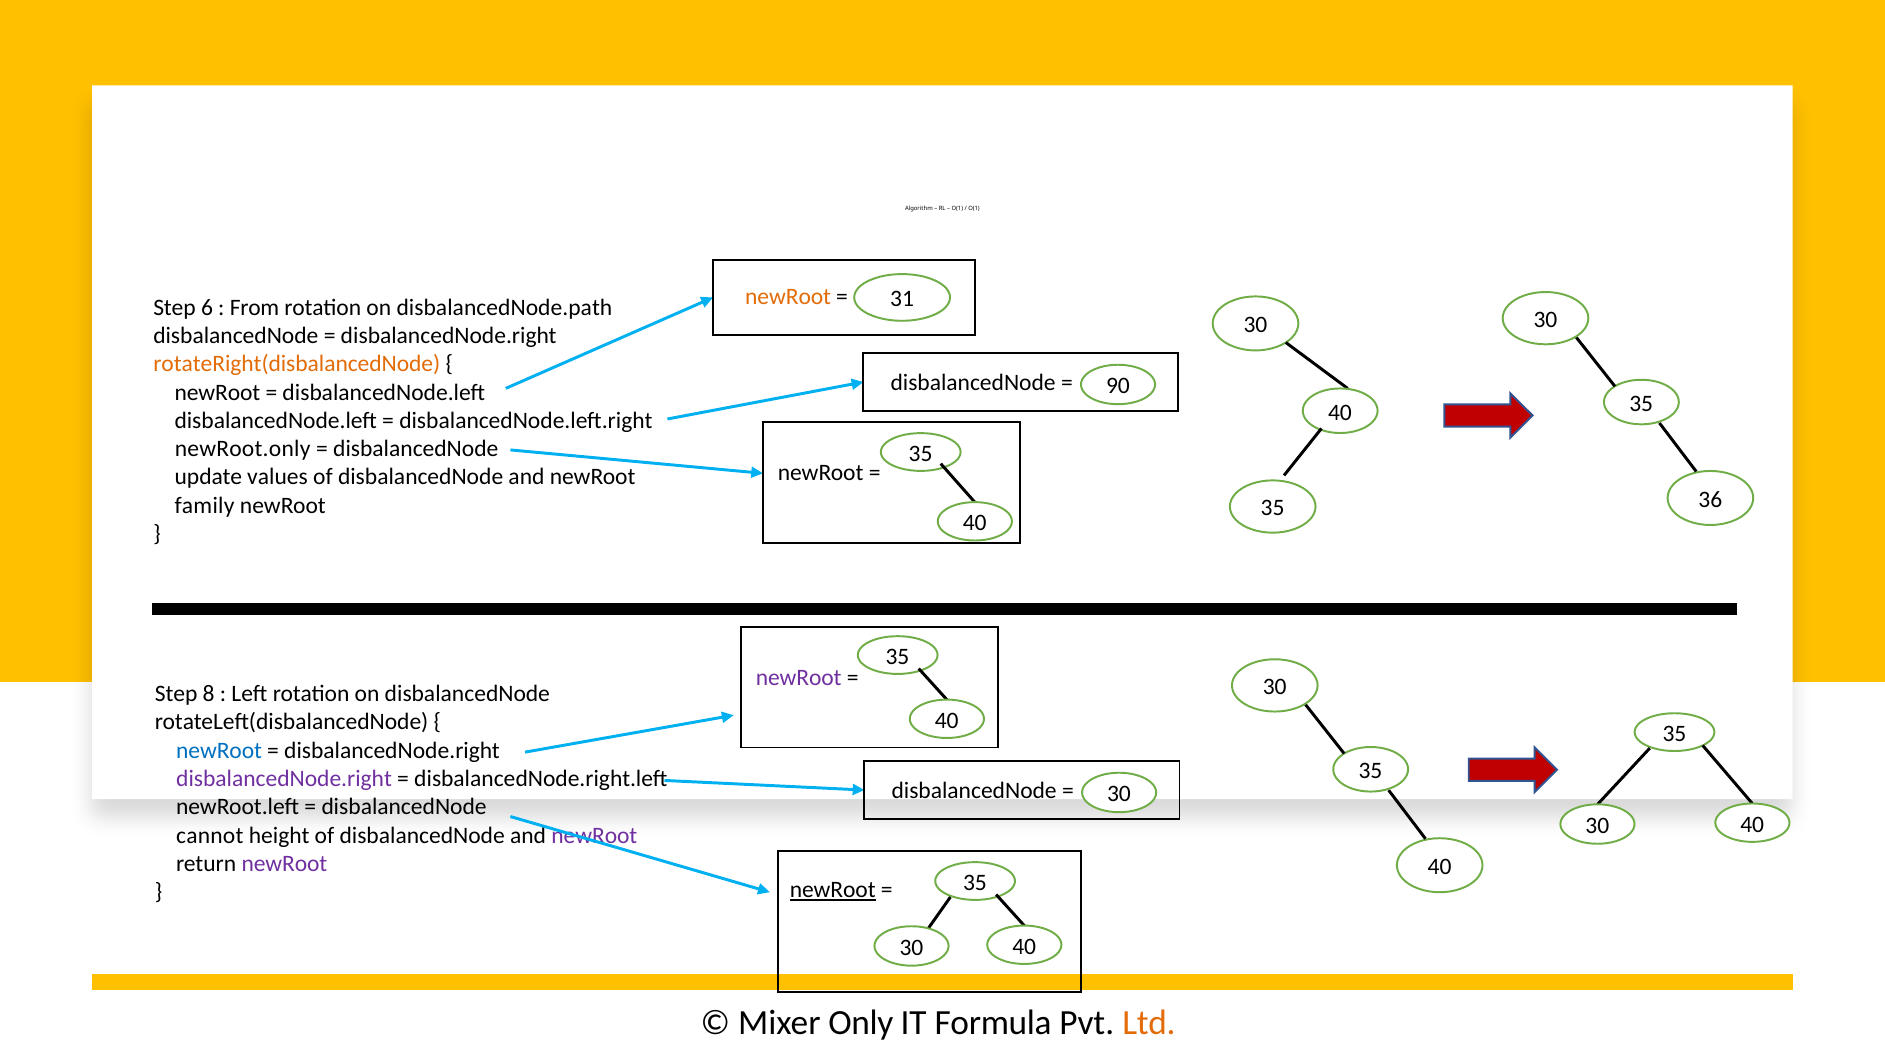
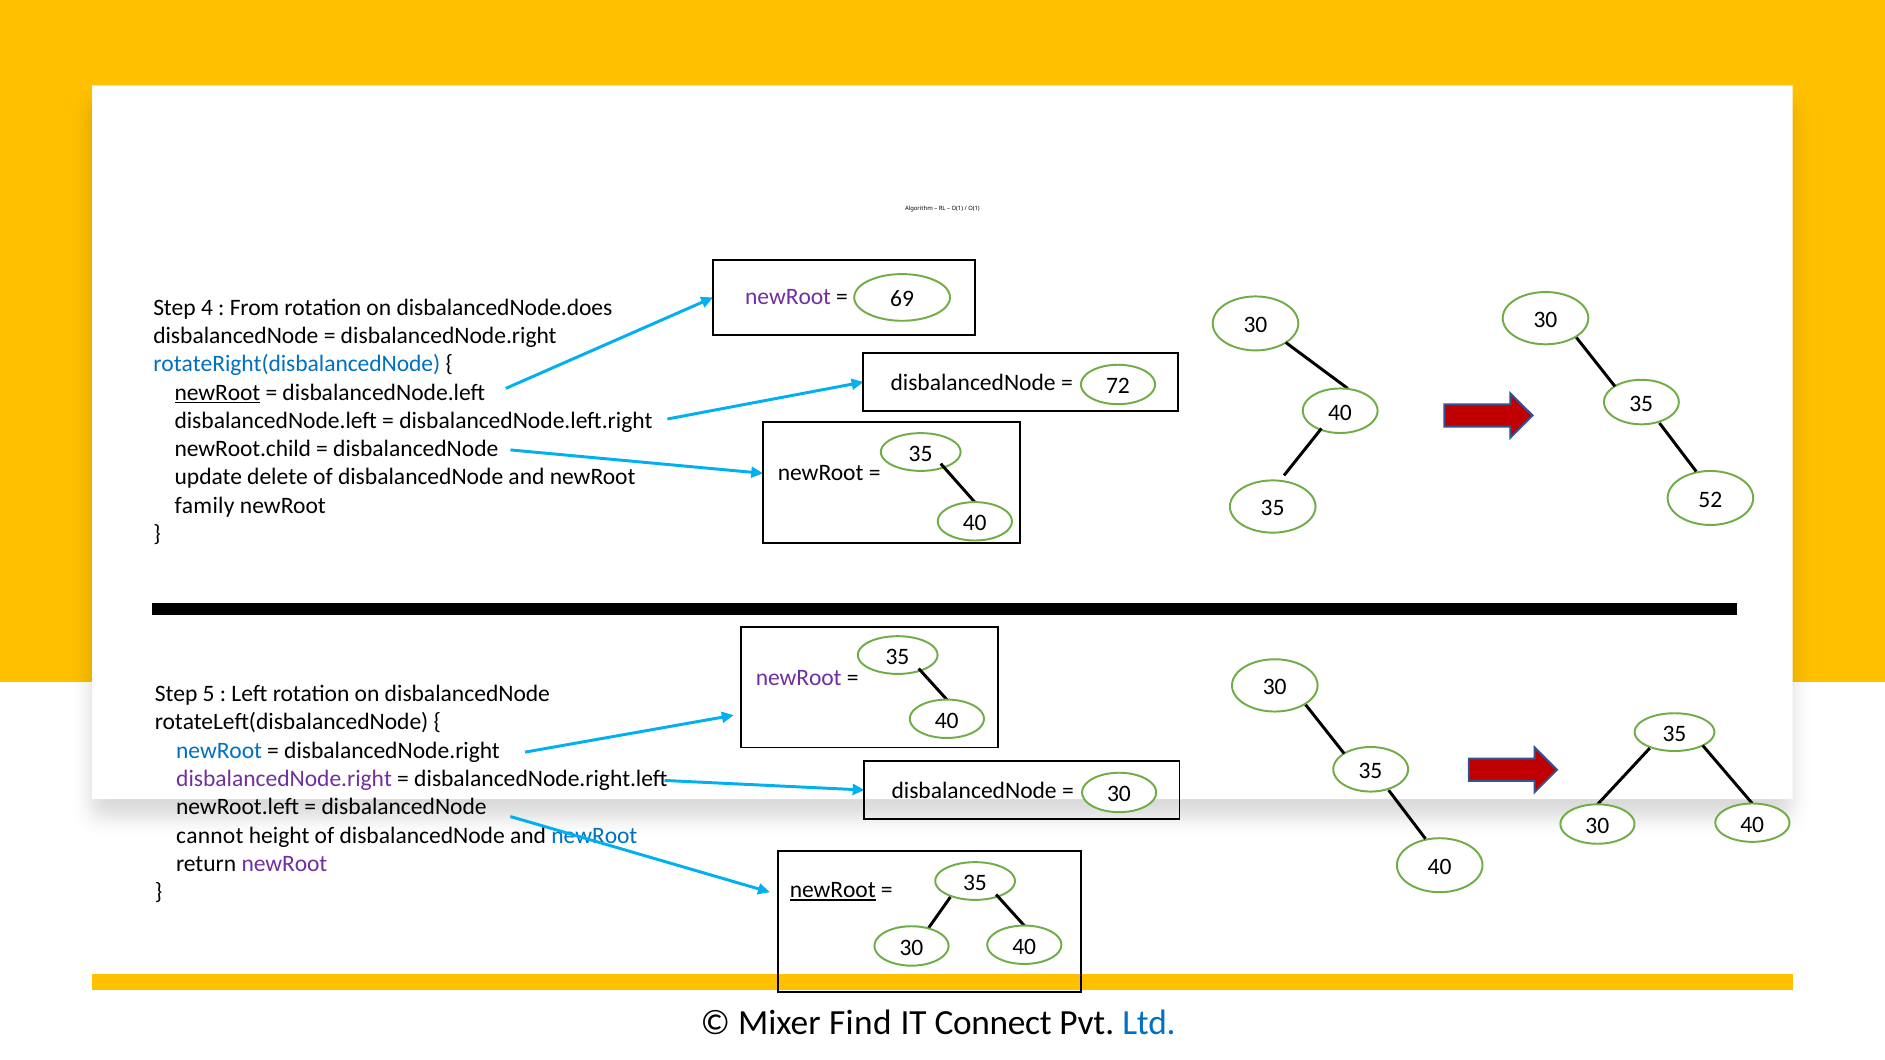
newRoot colour: orange -> purple (788, 297)
31: 31 -> 69 (902, 299)
6: 6 -> 4 (207, 308)
disbalancedNode.path: disbalancedNode.path -> disbalancedNode.does (504, 308)
rotateRight(disbalancedNode colour: orange -> blue (297, 364)
90: 90 -> 72 (1118, 386)
newRoot underline: none -> present (217, 392)
newRoot.only: newRoot.only -> newRoot.child (243, 449)
values: values -> delete (278, 477)
36: 36 -> 52 (1710, 500)
8: 8 -> 5 (209, 694)
newRoot colour: purple -> blue (594, 836)
Only: Only -> Find (860, 1023)
Formula: Formula -> Connect (993, 1023)
Ltd colour: orange -> blue (1149, 1023)
